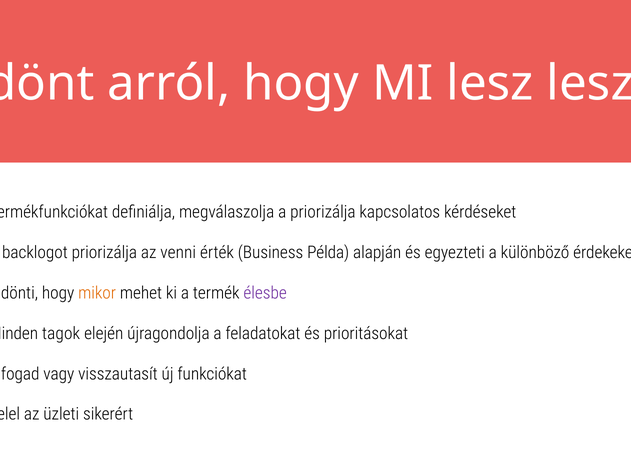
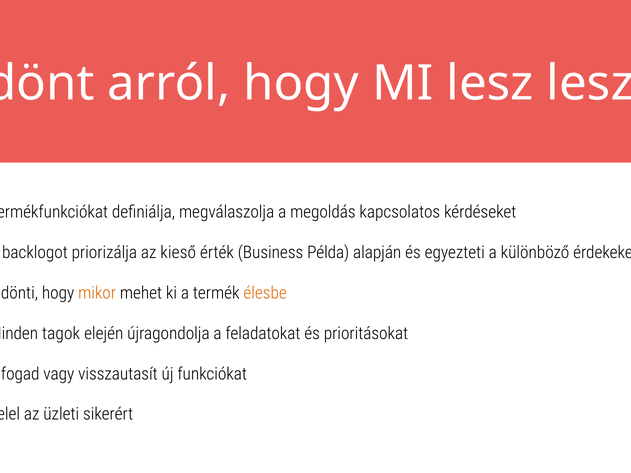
a priorizálja: priorizálja -> megoldás (323, 212)
venni: venni -> kieső (178, 253)
élesbe colour: purple -> orange (265, 293)
